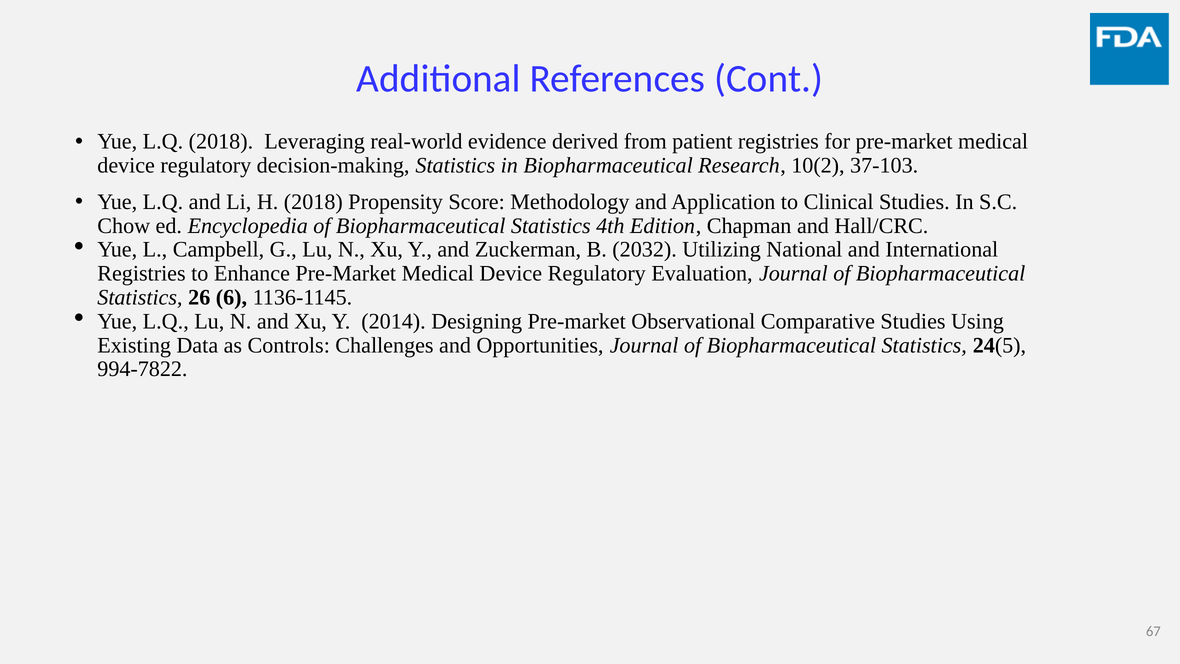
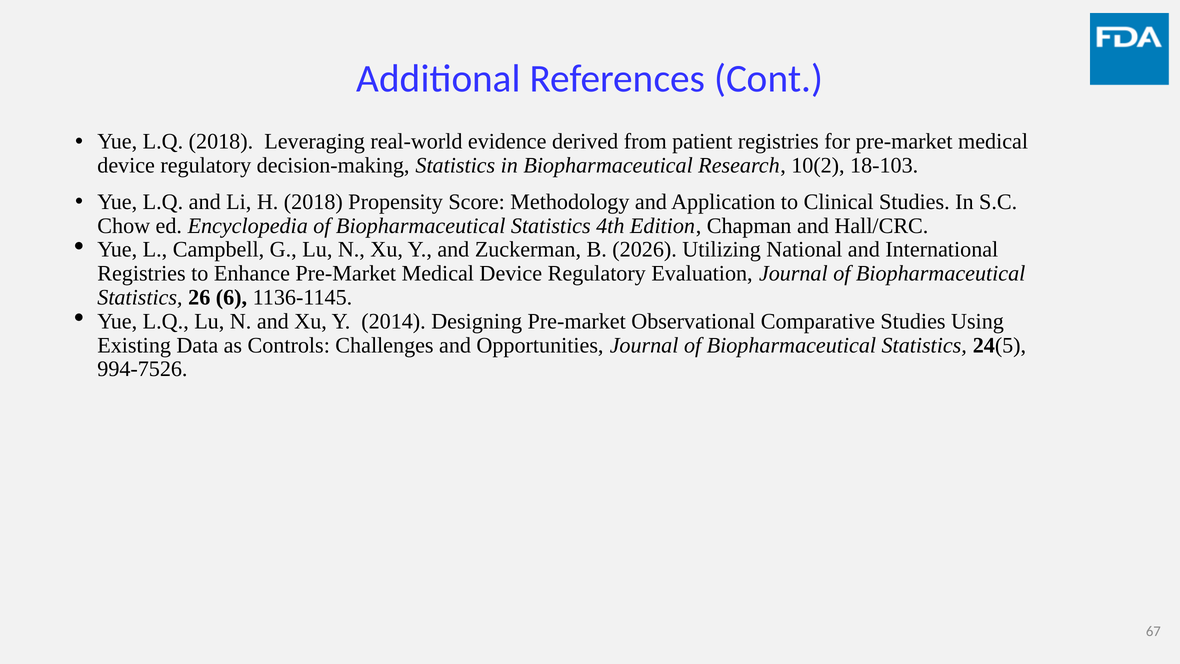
37-103: 37-103 -> 18-103 (884, 166)
2032: 2032 -> 2026 (645, 250)
994-7822: 994-7822 -> 994-7526 (142, 369)
